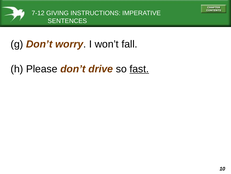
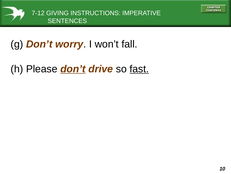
don’t underline: none -> present (73, 69)
